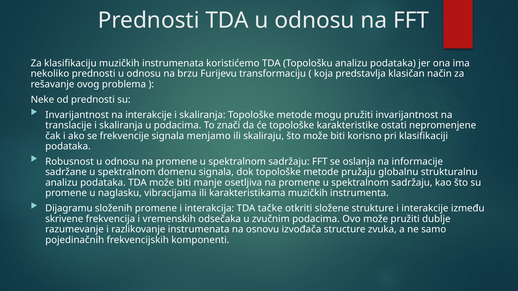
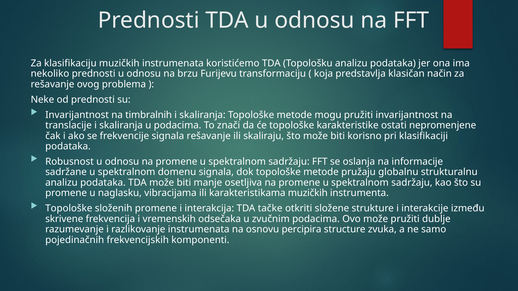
na interakcije: interakcije -> timbralnih (149, 115)
signala menjamo: menjamo -> rešavanje (209, 136)
Dijagramu: Dijagramu -> Topološke (69, 209)
izvođača: izvođača -> percipira (302, 230)
